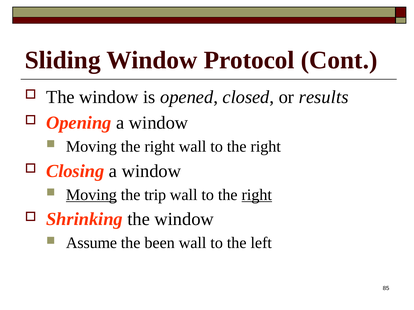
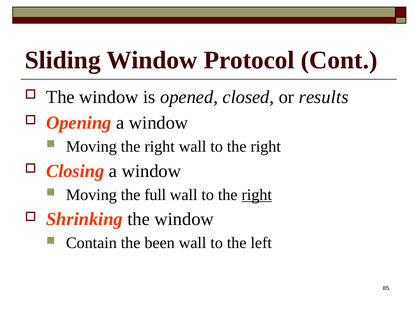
Moving underline: present -> none (91, 195)
trip: trip -> full (155, 195)
Assume: Assume -> Contain (91, 243)
